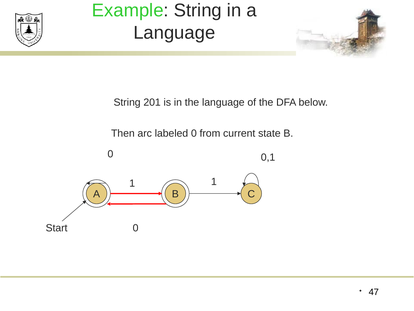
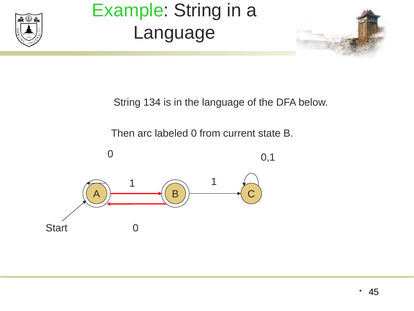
201: 201 -> 134 (152, 102)
47: 47 -> 45 (374, 292)
